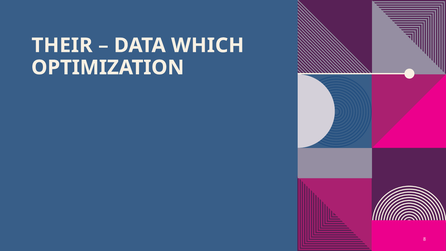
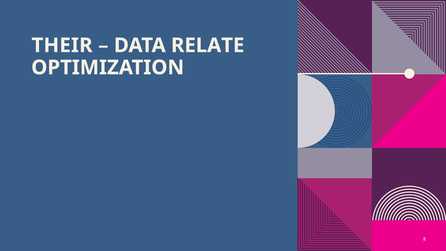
WHICH: WHICH -> RELATE (208, 45)
